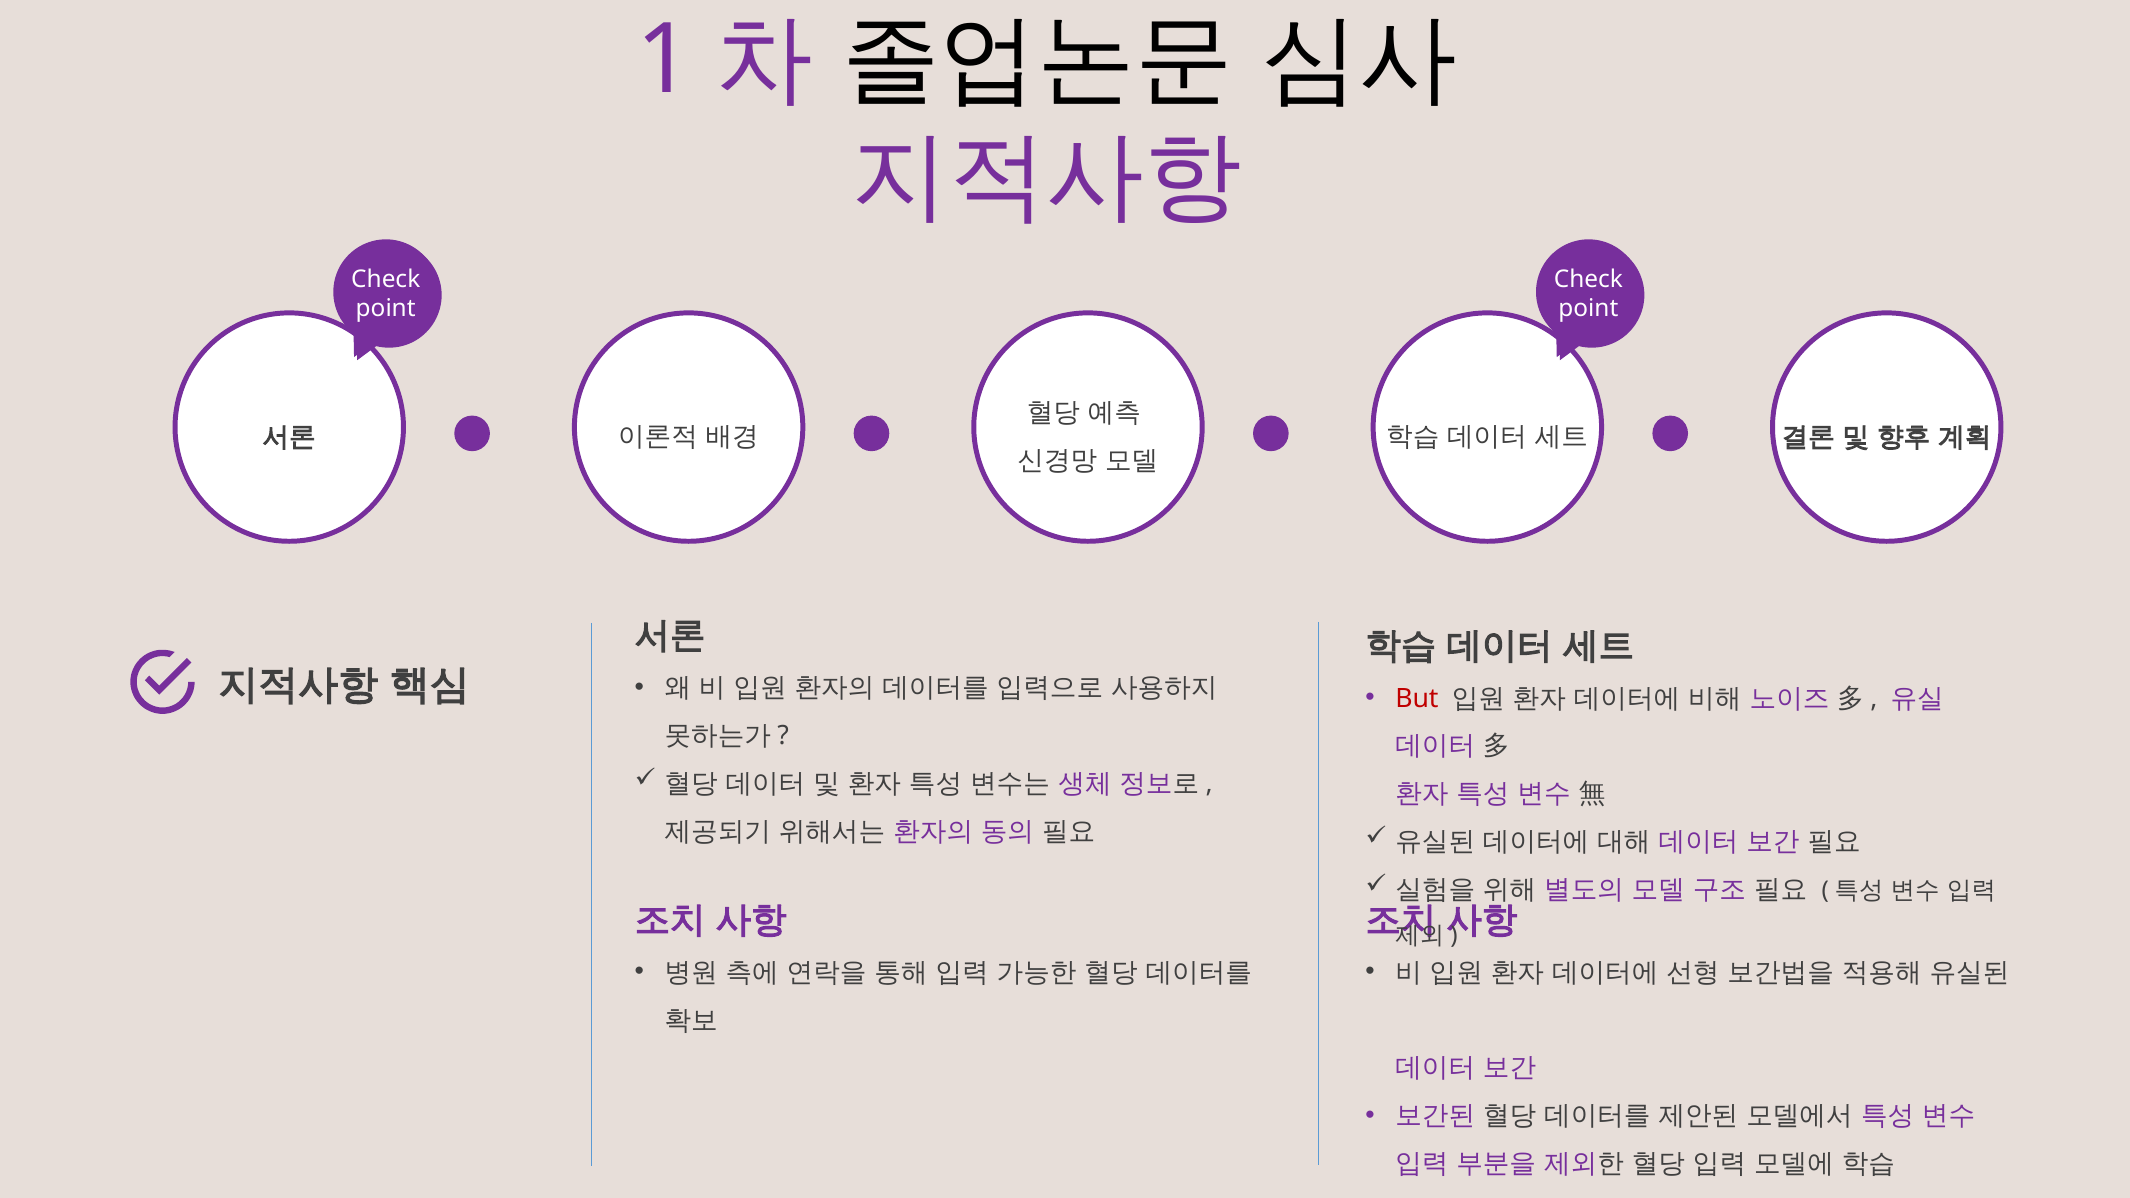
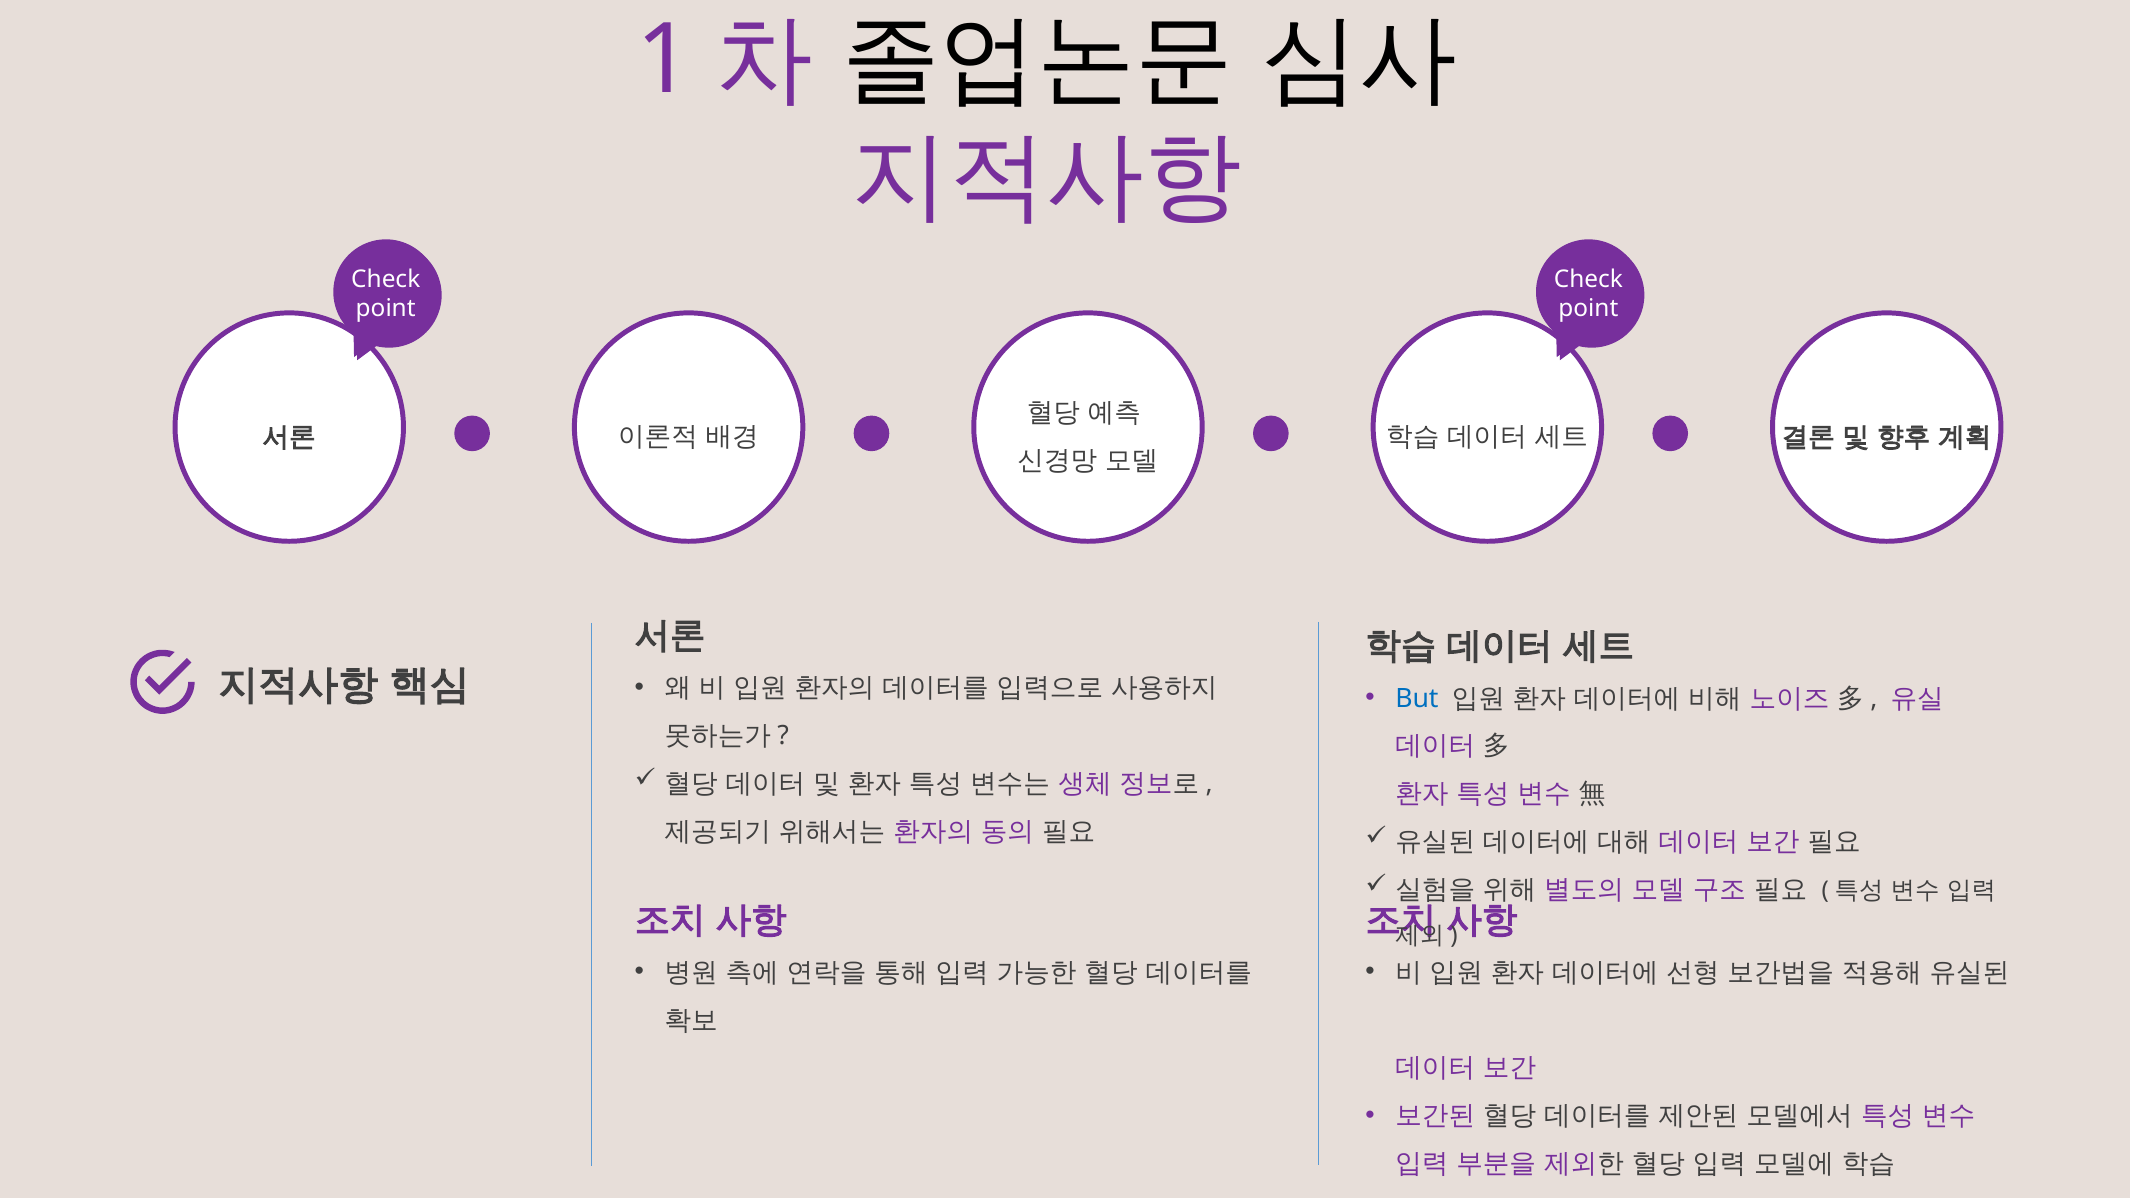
But colour: red -> blue (1417, 698)
